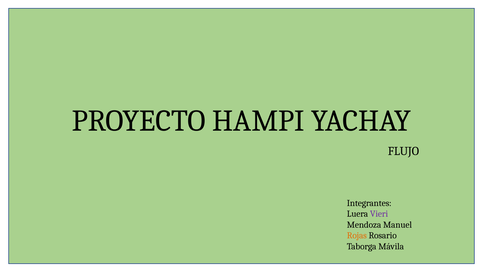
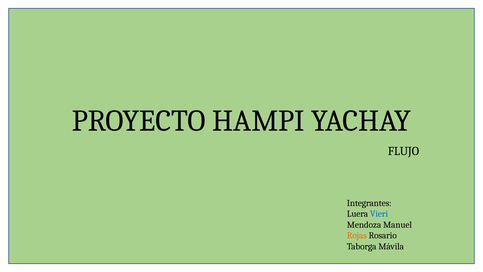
Vieri colour: purple -> blue (379, 214)
